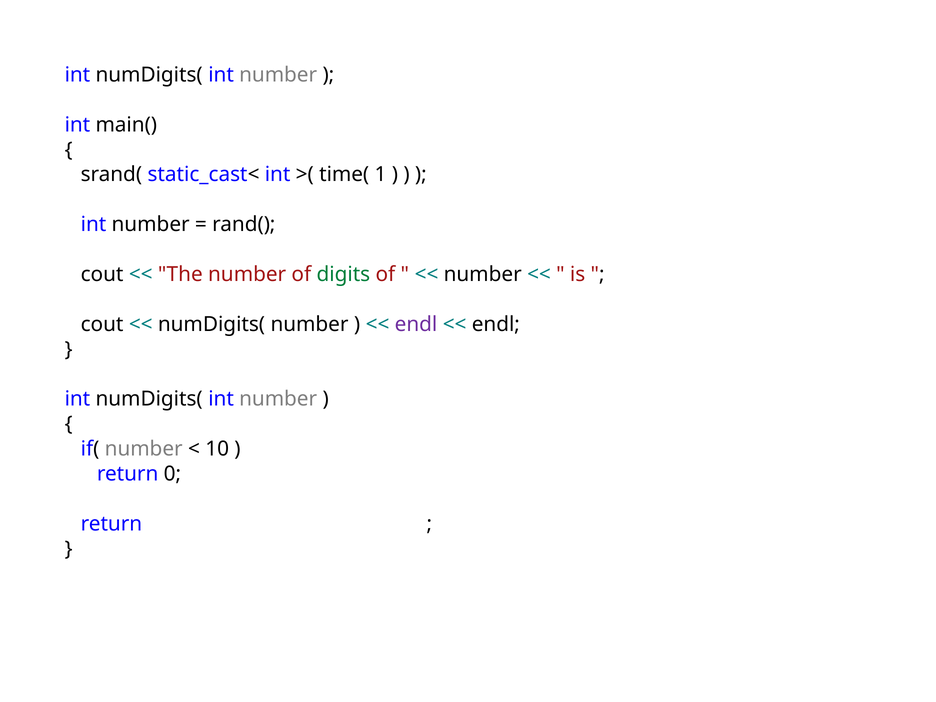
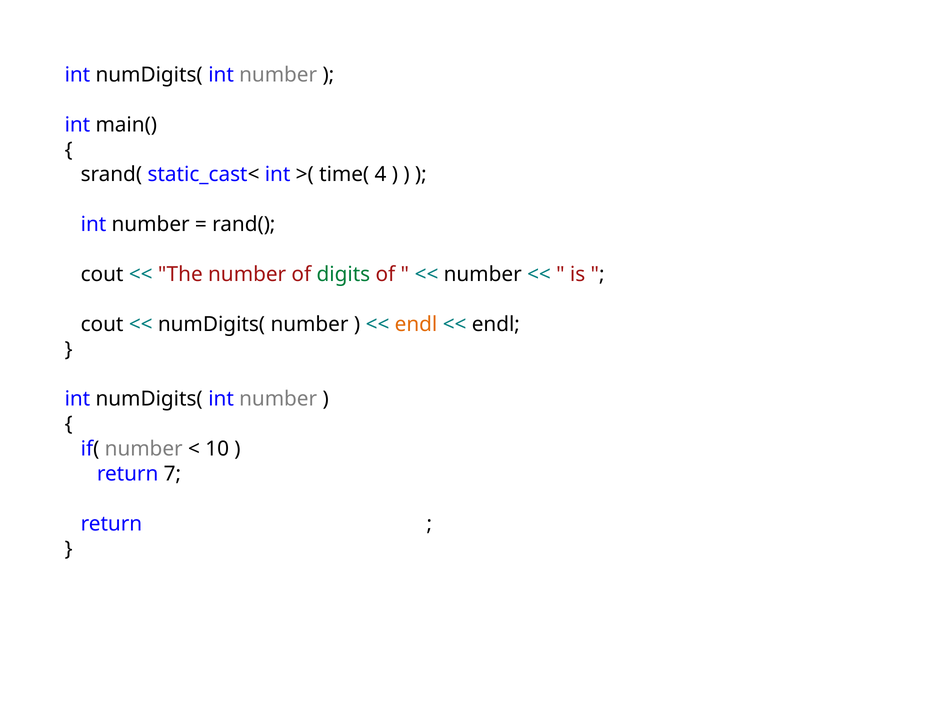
time( 1: 1 -> 4 (381, 175)
endl colour: purple -> orange (416, 324)
0: 0 -> 7 (172, 474)
